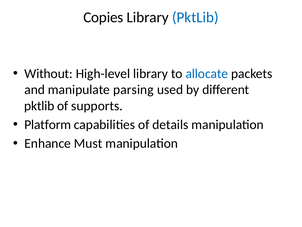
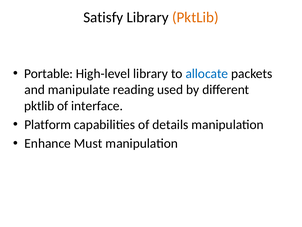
Copies: Copies -> Satisfy (103, 17)
PktLib colour: blue -> orange (195, 17)
Without: Without -> Portable (49, 73)
parsing: parsing -> reading (133, 90)
supports: supports -> interface (97, 106)
